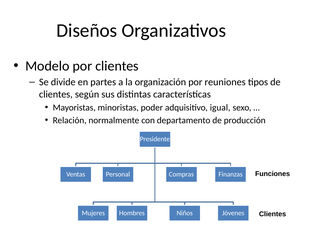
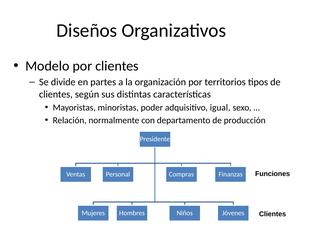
reuniones: reuniones -> territorios (225, 82)
